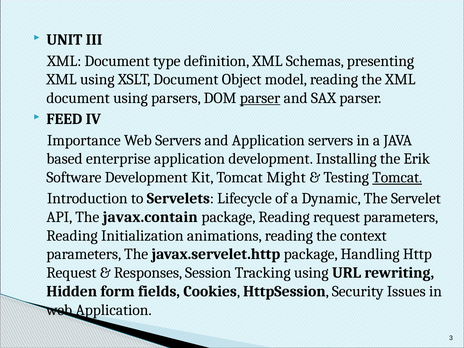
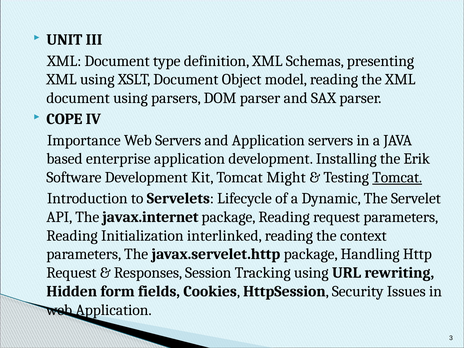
parser underline: present -> none (260, 98)
FEED: FEED -> COPE (64, 119)
javax.contain: javax.contain -> javax.internet (150, 217)
animations: animations -> interlinked (224, 236)
